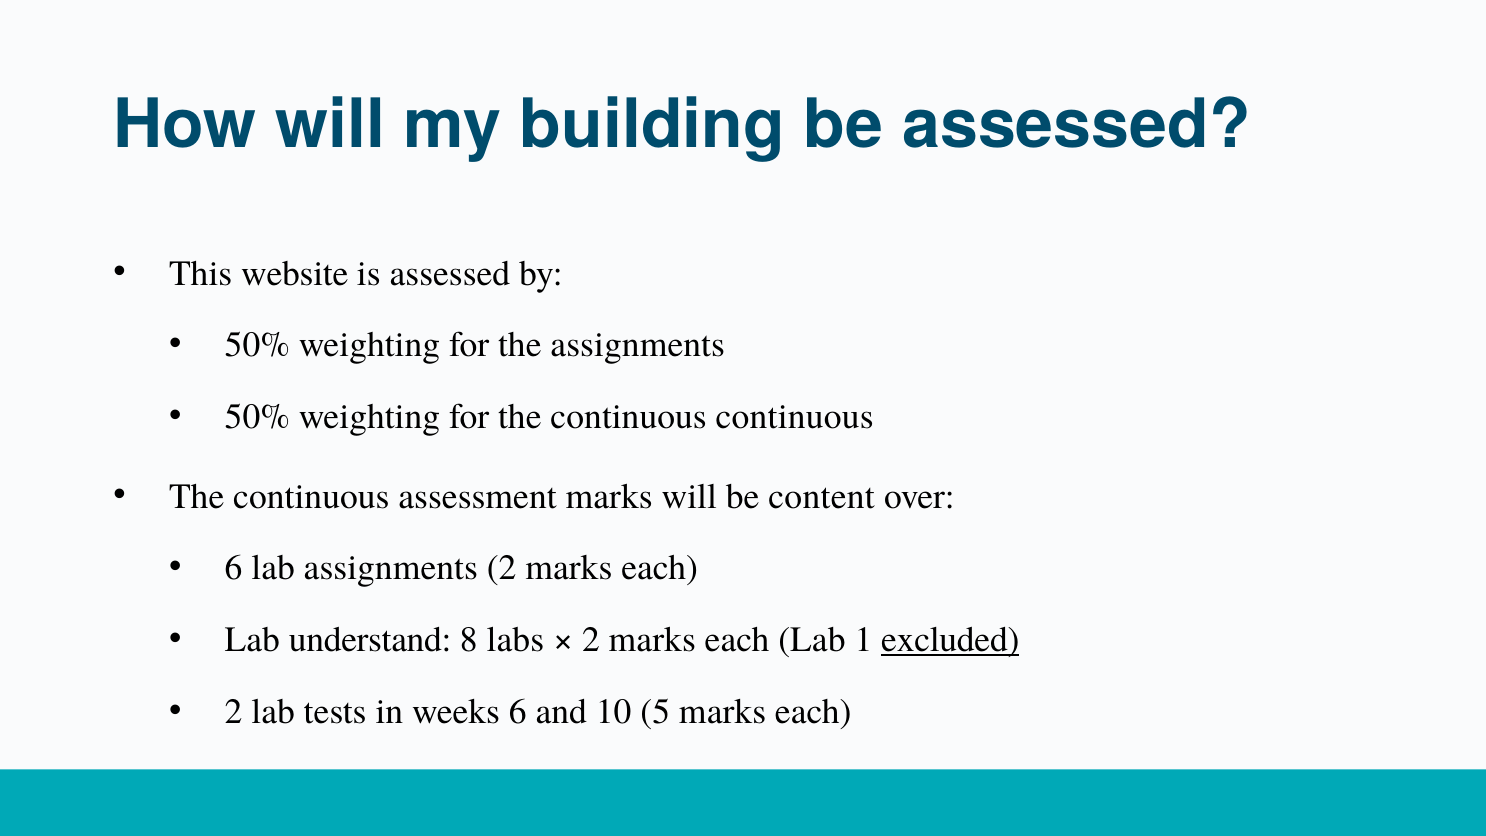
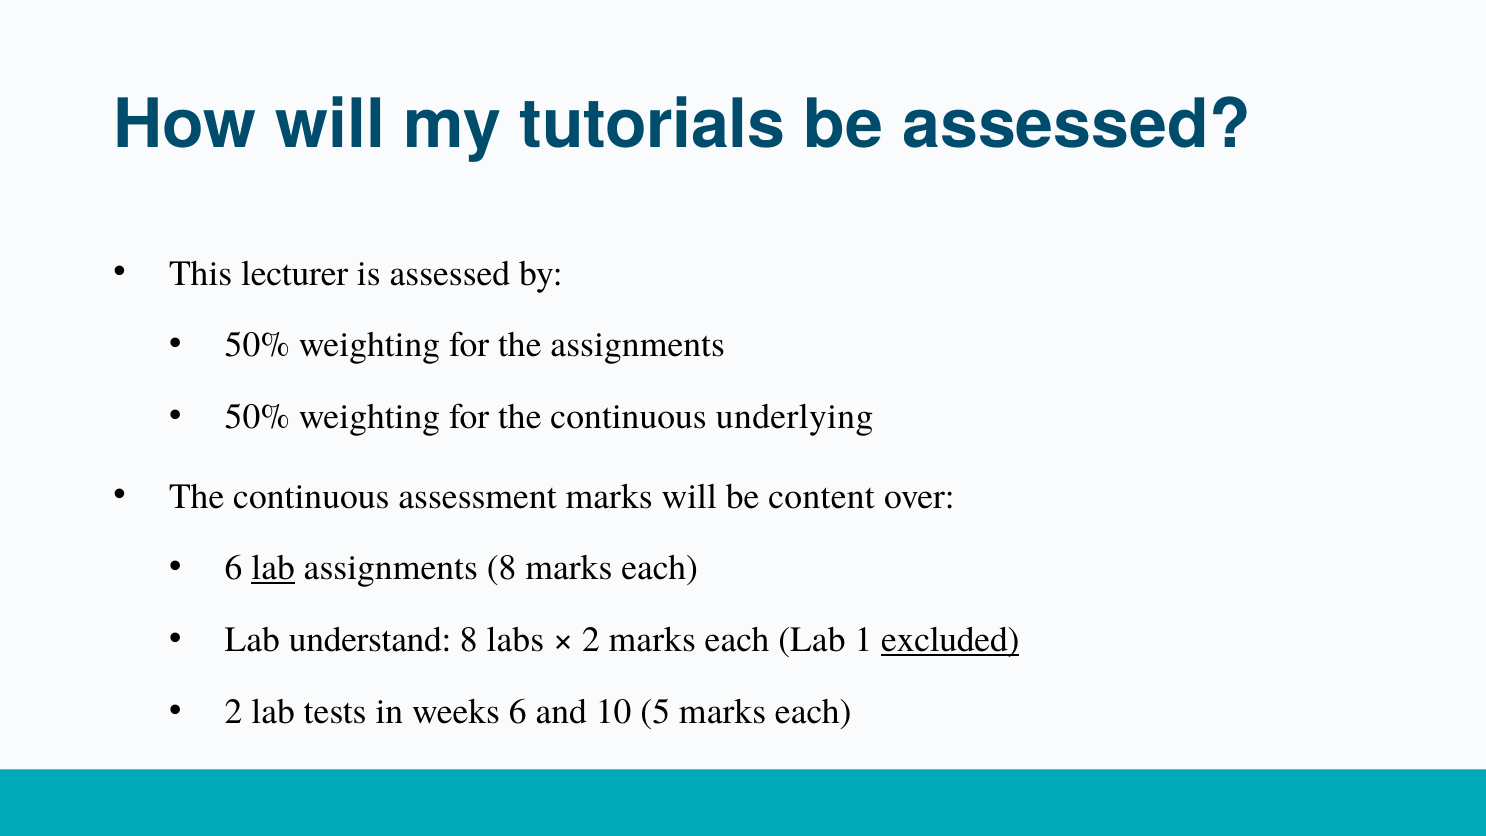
building: building -> tutorials (653, 125)
website: website -> lecturer (295, 273)
continuous continuous: continuous -> underlying (795, 417)
lab underline: none -> present (273, 568)
assignments 2: 2 -> 8 (502, 568)
